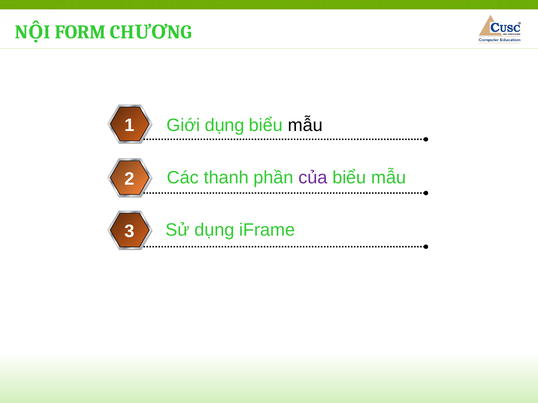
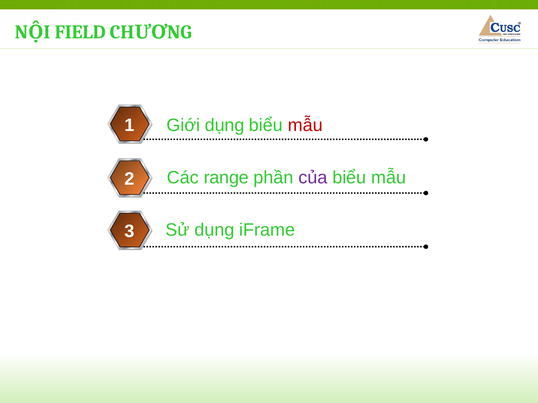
FORM: FORM -> FIELD (80, 32)
mẫu colour: black -> red (305, 125)
thanh: thanh -> range (226, 178)
